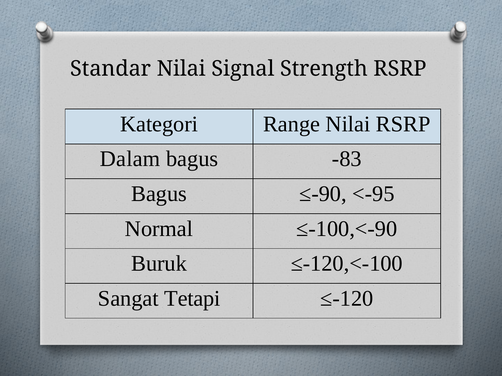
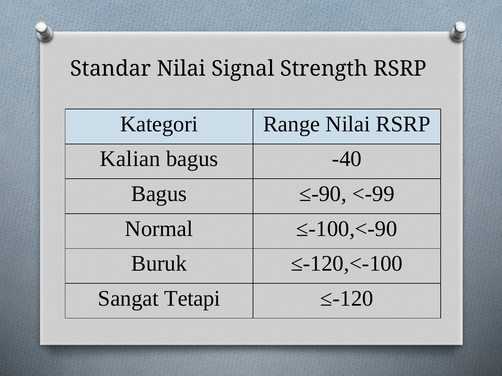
Dalam: Dalam -> Kalian (130, 159)
-83: -83 -> -40 (347, 159)
<-95: <-95 -> <-99 (373, 194)
